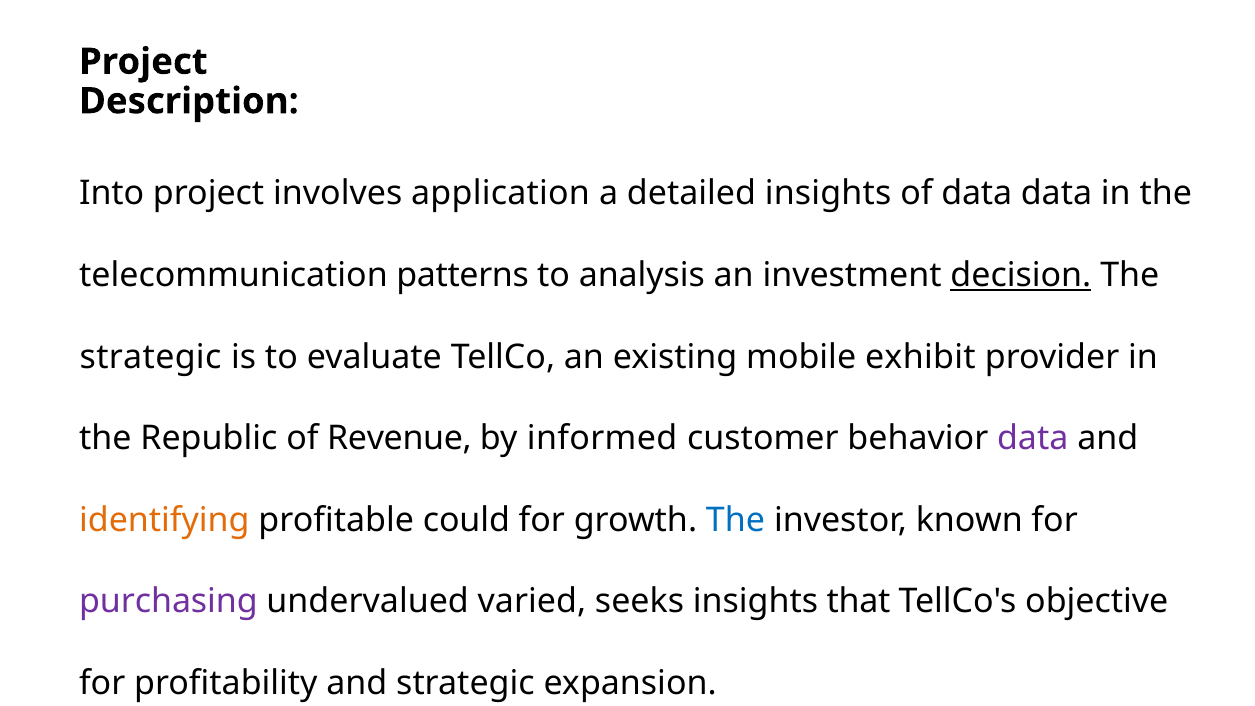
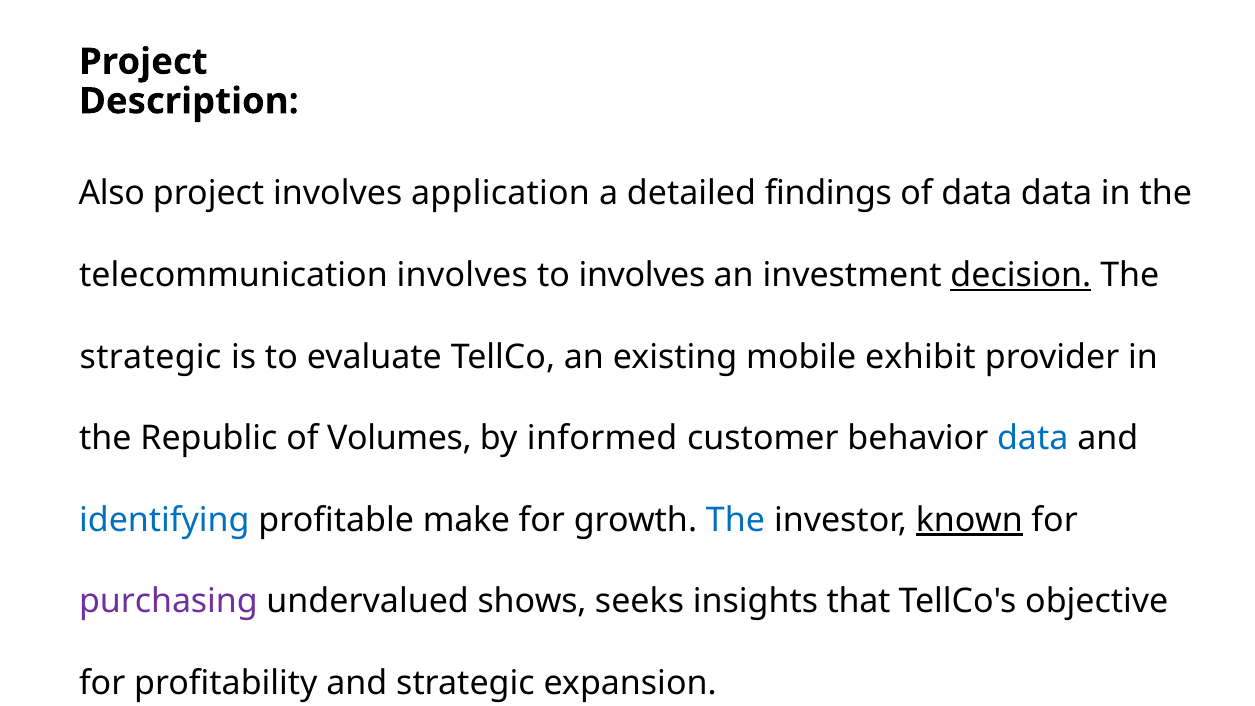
Into: Into -> Also (112, 194)
detailed insights: insights -> findings (828, 194)
telecommunication patterns: patterns -> involves (462, 275)
to analysis: analysis -> involves (642, 275)
Revenue: Revenue -> Volumes (399, 438)
data colour: purple -> blue (1033, 438)
identifying colour: orange -> blue (164, 520)
could: could -> make (466, 520)
known underline: none -> present (969, 520)
varied: varied -> shows (532, 601)
